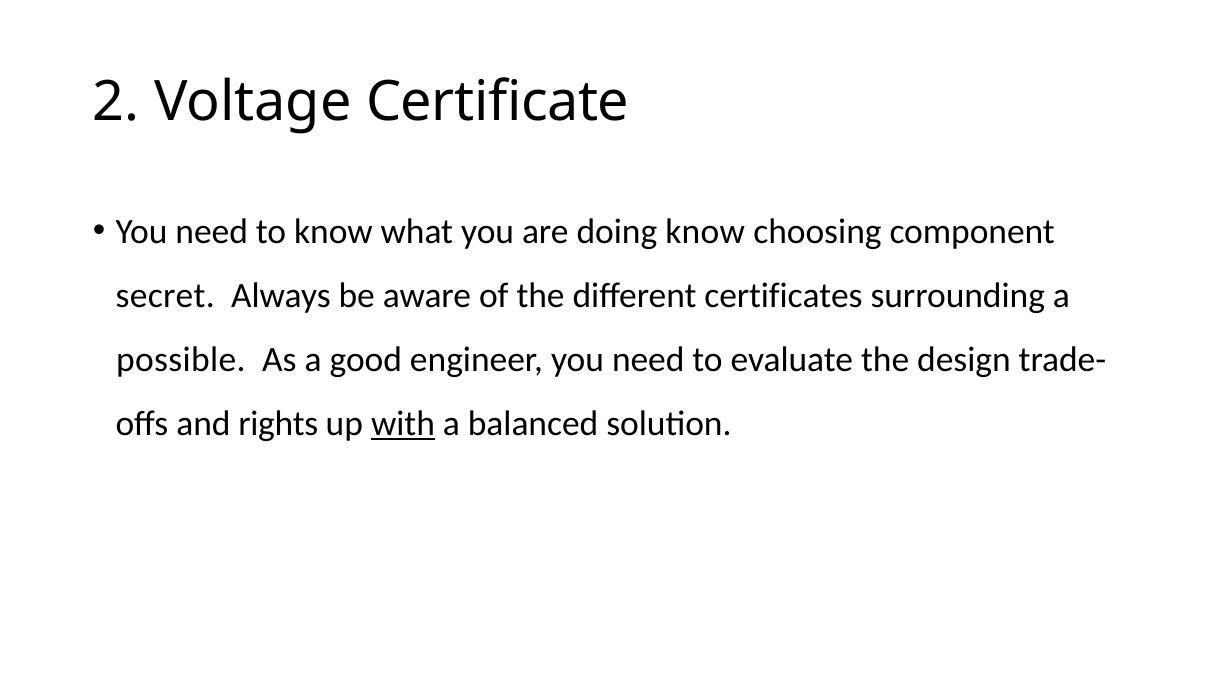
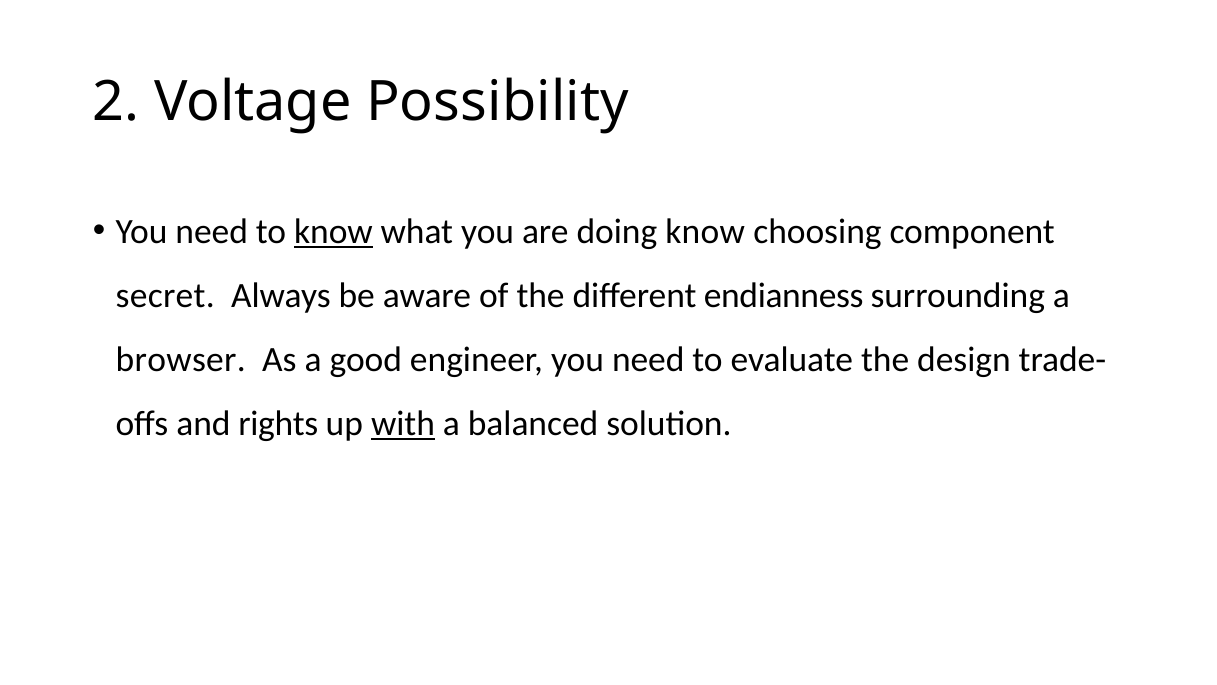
Certificate: Certificate -> Possibility (497, 102)
know underline: none -> present (333, 232)
certificates: certificates -> endianness (784, 296)
possible: possible -> browser (181, 360)
